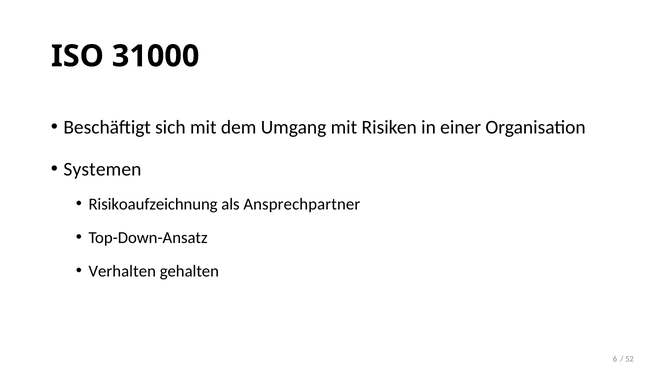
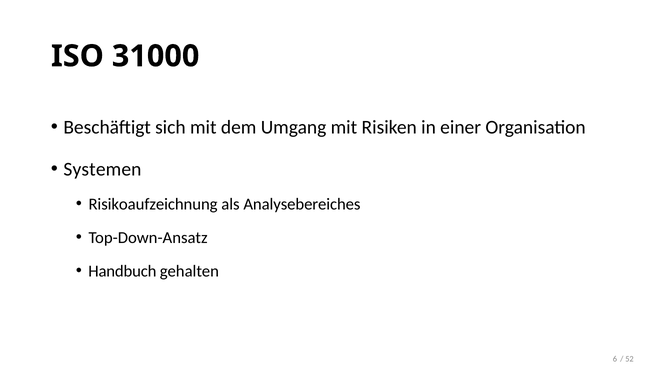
Ansprechpartner: Ansprechpartner -> Analysebereiches (302, 204)
Verhalten: Verhalten -> Handbuch (122, 271)
